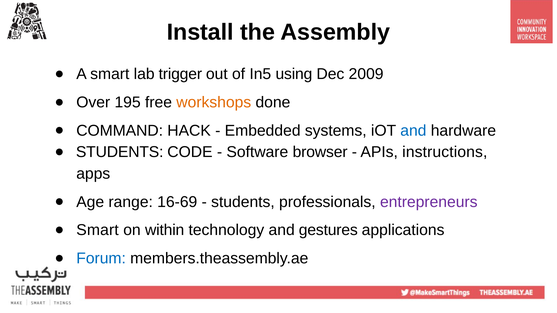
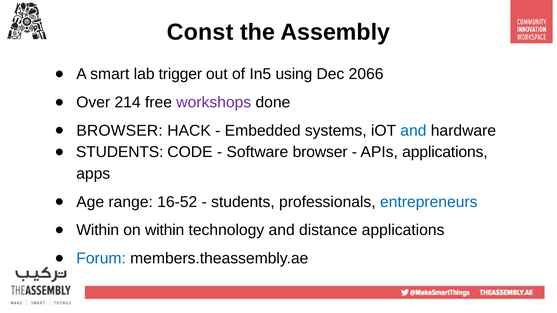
Install: Install -> Const (200, 32)
2009: 2009 -> 2066 (366, 74)
195: 195 -> 214 (128, 102)
workshops colour: orange -> purple (214, 102)
COMMAND: COMMAND -> BROWSER (120, 131)
APIs instructions: instructions -> applications (445, 152)
16-69: 16-69 -> 16-52 (177, 202)
entrepreneurs colour: purple -> blue (429, 202)
Smart: Smart -> Within (98, 230)
gestures: gestures -> distance (328, 230)
